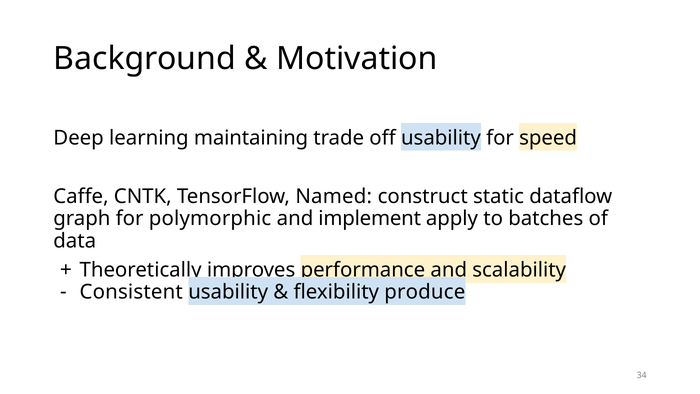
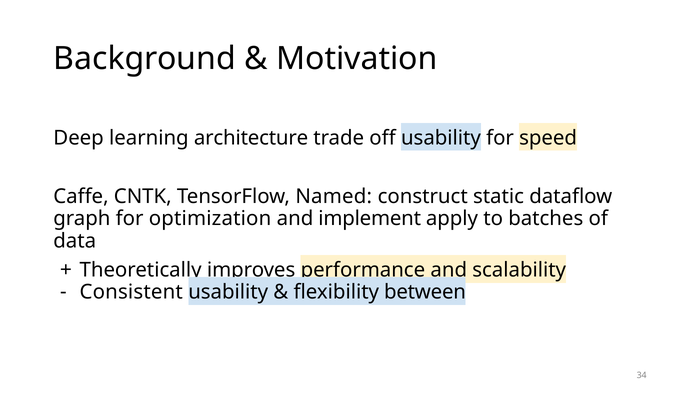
maintaining: maintaining -> architecture (251, 138)
polymorphic: polymorphic -> optimization (210, 219)
produce: produce -> between (425, 292)
